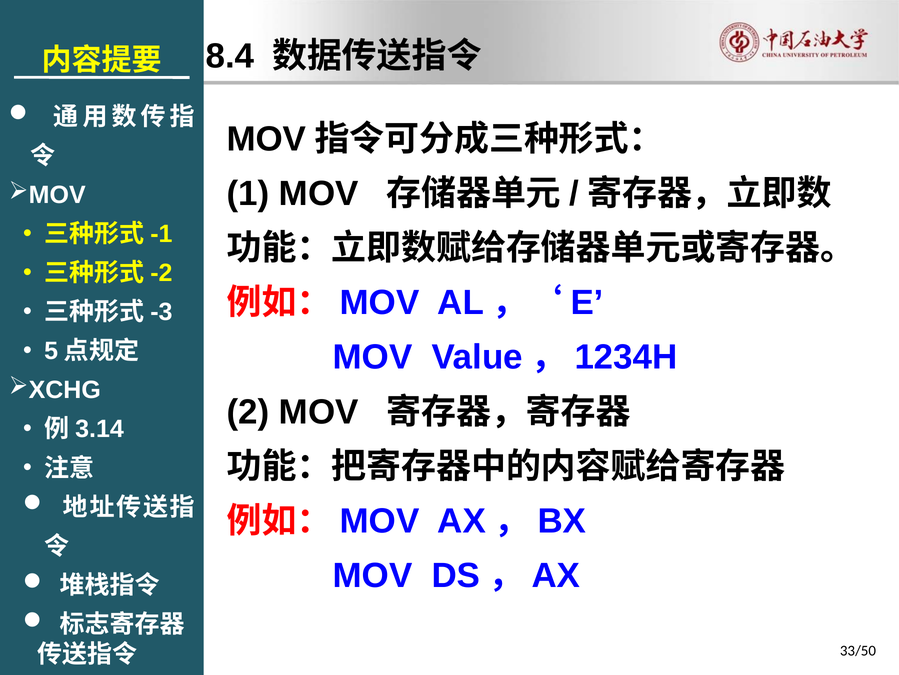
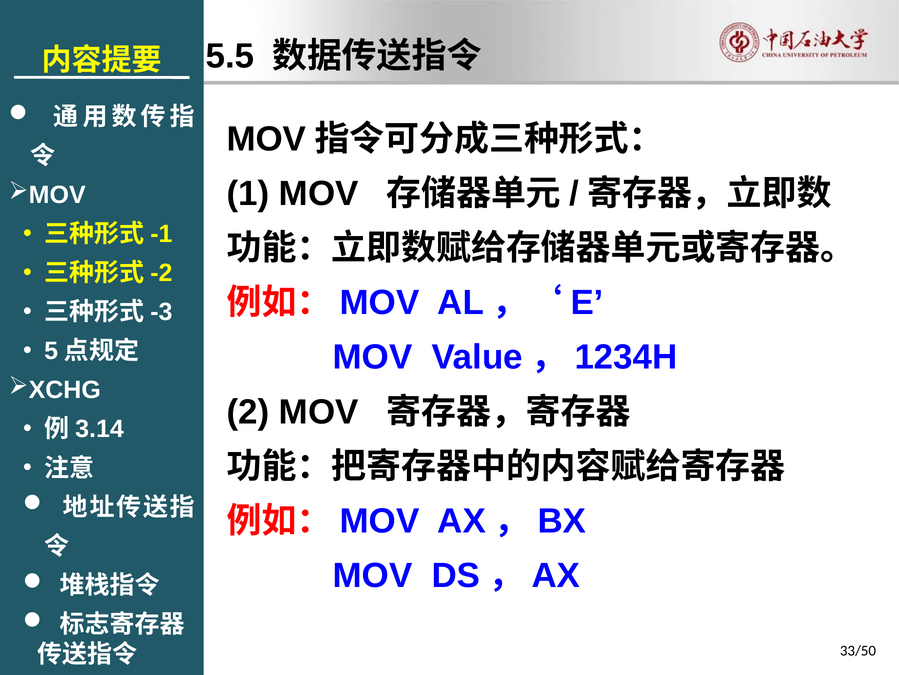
8.4: 8.4 -> 5.5 (230, 56)
